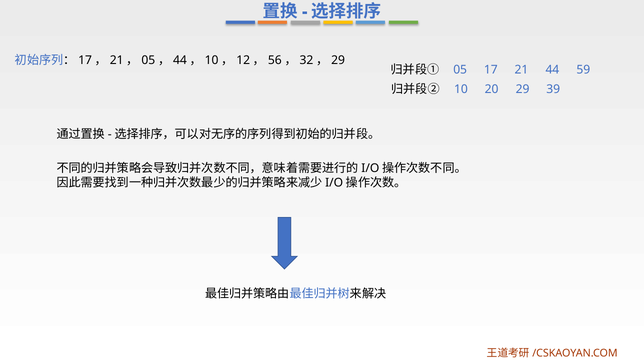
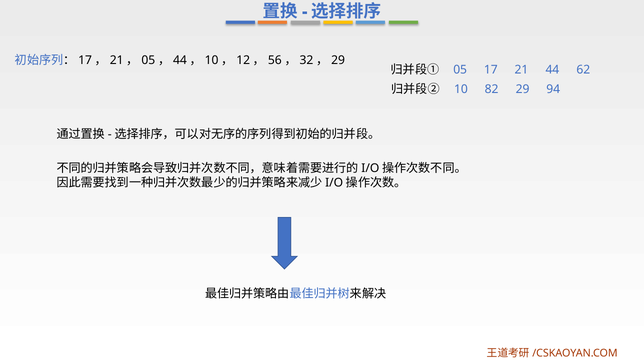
59: 59 -> 62 (583, 70)
20: 20 -> 82 (492, 89)
39: 39 -> 94 (553, 89)
